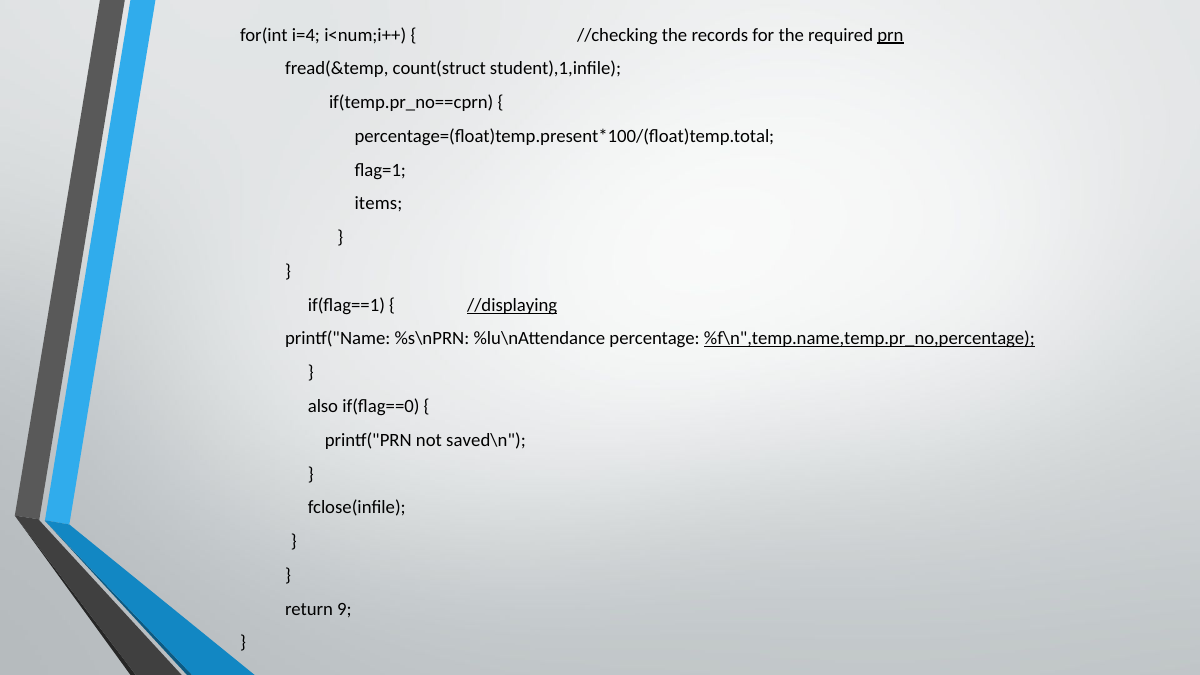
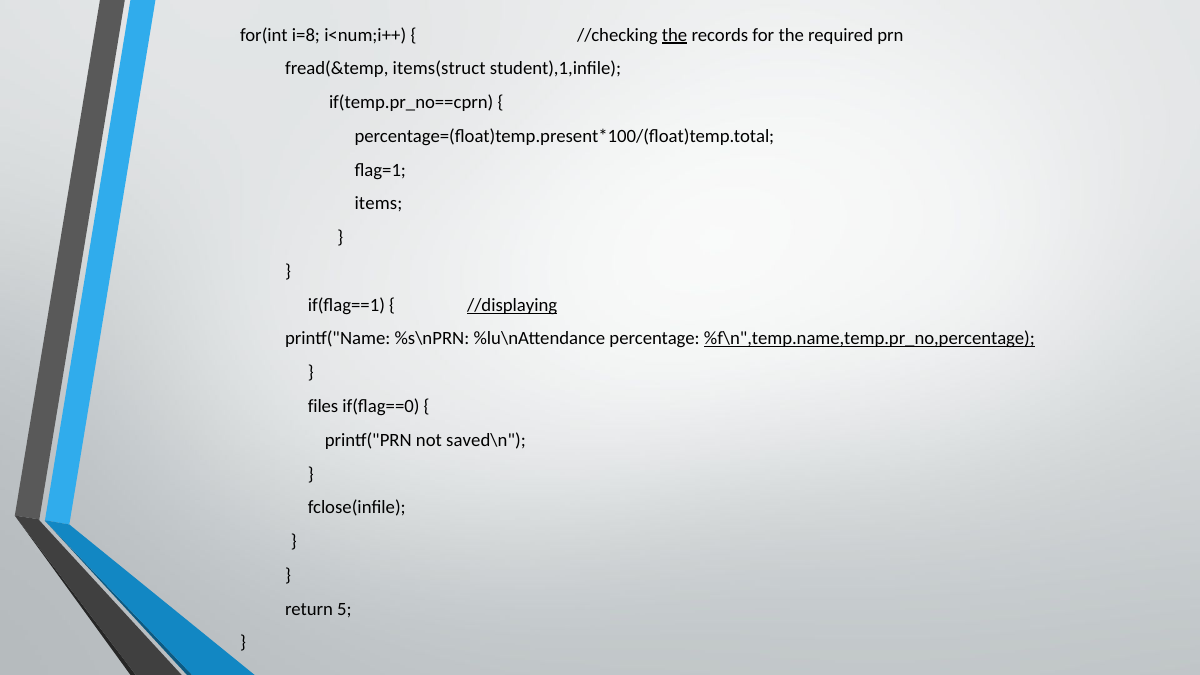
i=4: i=4 -> i=8 (306, 35)
the underline: none -> present (675, 35)
prn underline: present -> none (890, 35)
count(struct: count(struct -> items(struct (439, 69)
also: also -> files (323, 406)
9: 9 -> 5 (344, 609)
